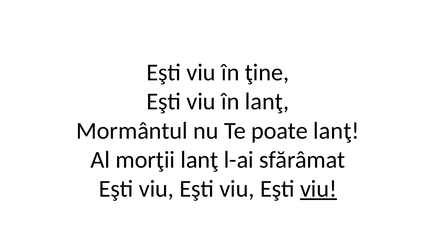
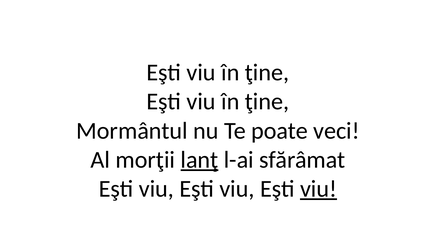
lanţ: lanţ -> ţine (267, 102)
poate lanţ: lanţ -> veci (336, 131)
lanţ underline: none -> present (199, 160)
